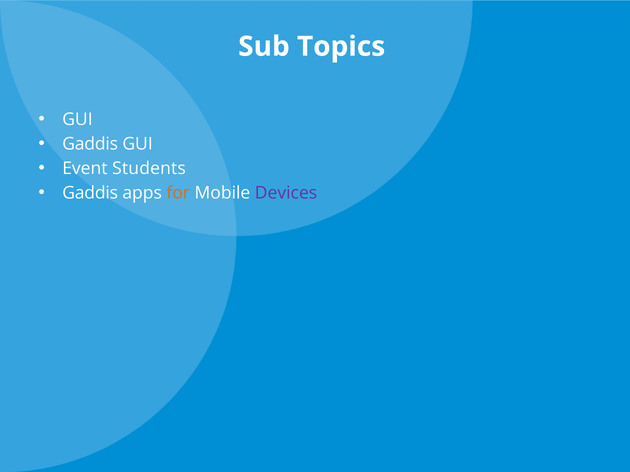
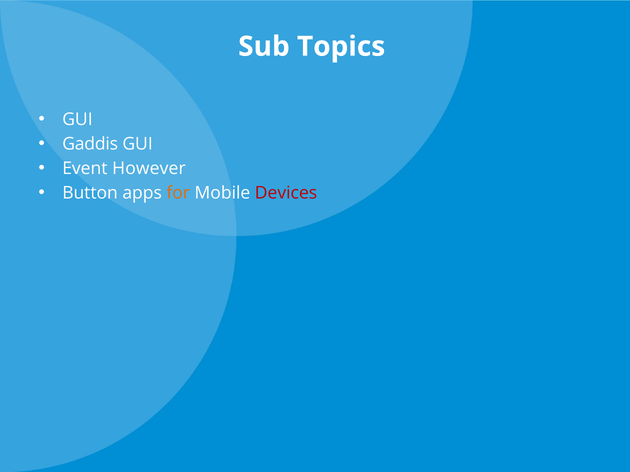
Students: Students -> However (149, 169)
Gaddis: Gaddis -> Button (90, 193)
Devices colour: purple -> red (286, 193)
